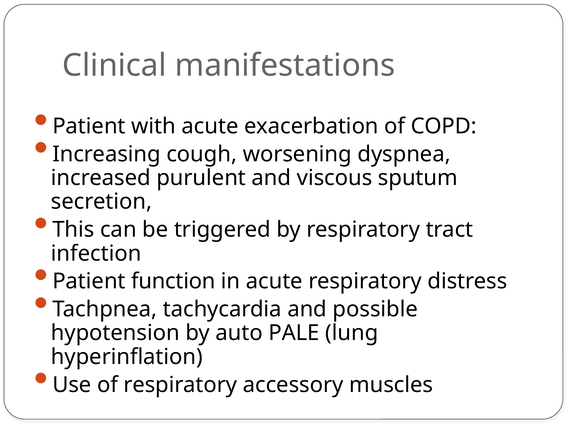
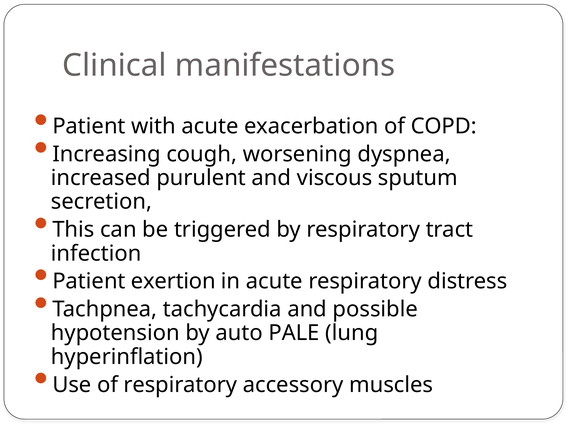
function: function -> exertion (173, 281)
